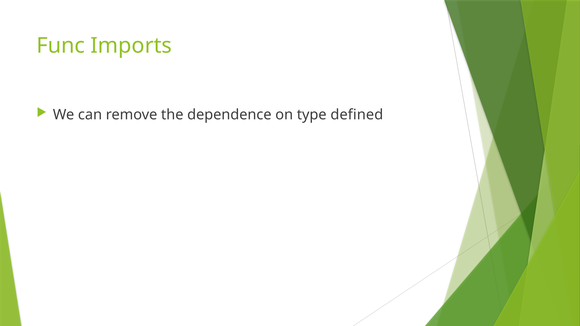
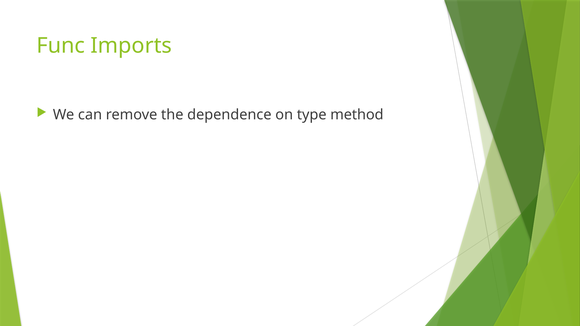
defined: defined -> method (357, 115)
